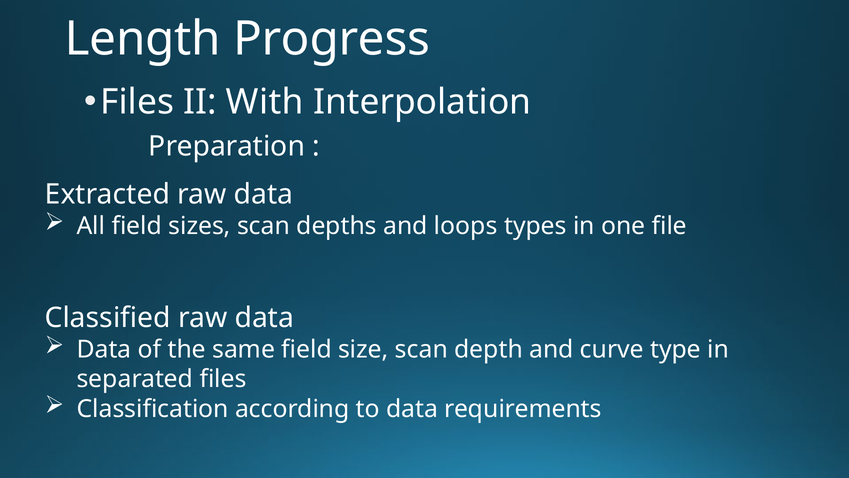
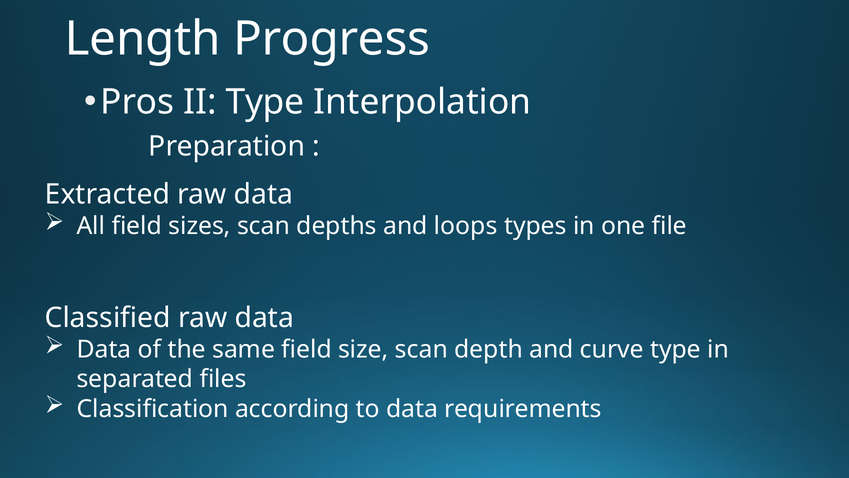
Files: Files -> Pros (137, 102)
II With: With -> Type (265, 102)
